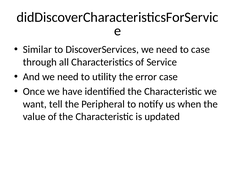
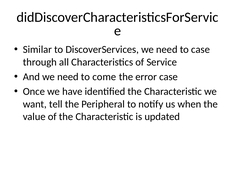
utility: utility -> come (104, 76)
